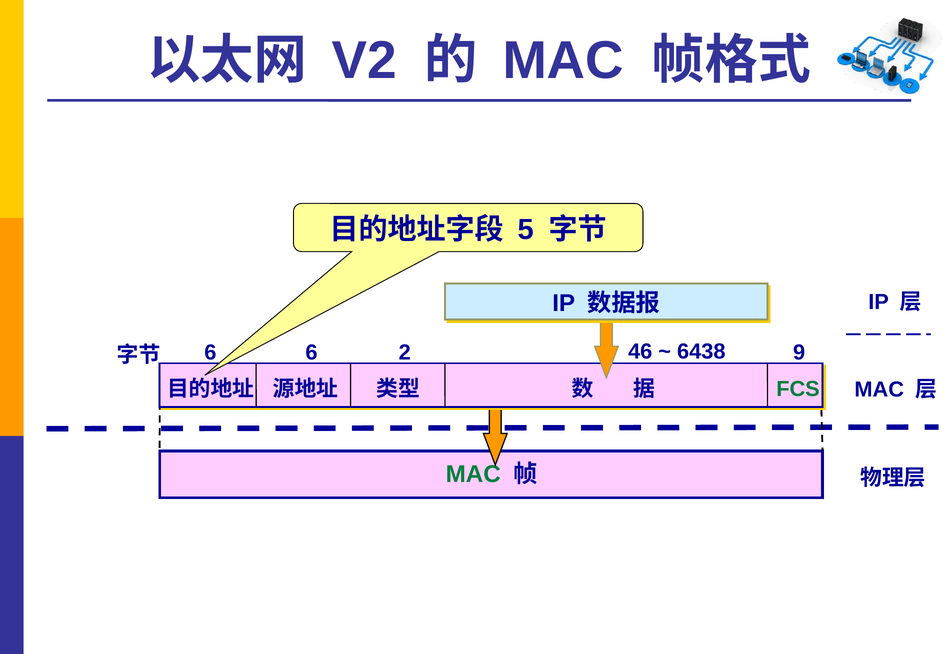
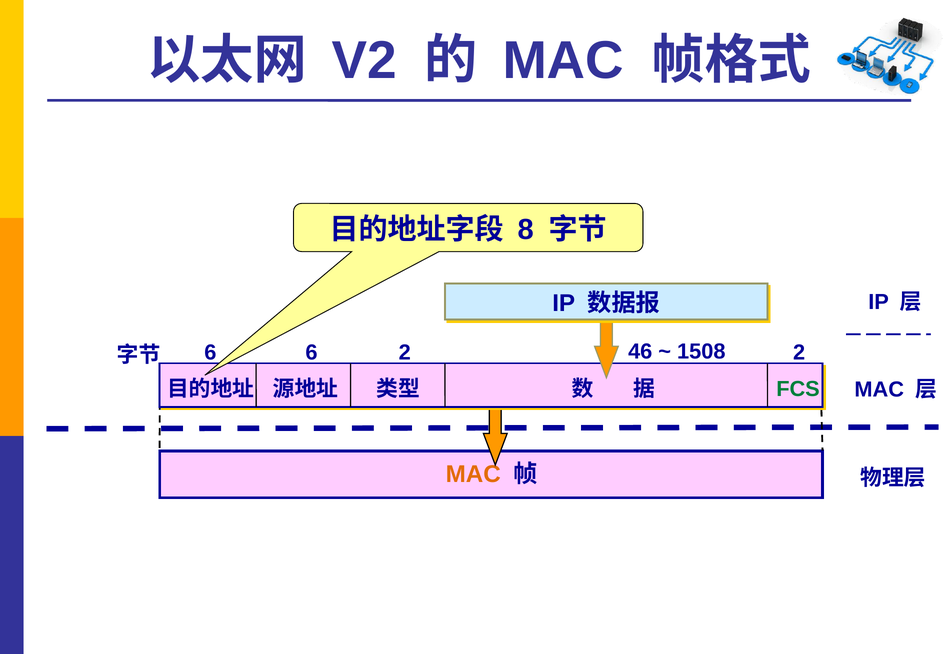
5: 5 -> 8 (526, 229)
9: 9 -> 2 (799, 352)
6438: 6438 -> 1508 (701, 352)
MAC colour: green -> orange (473, 474)
